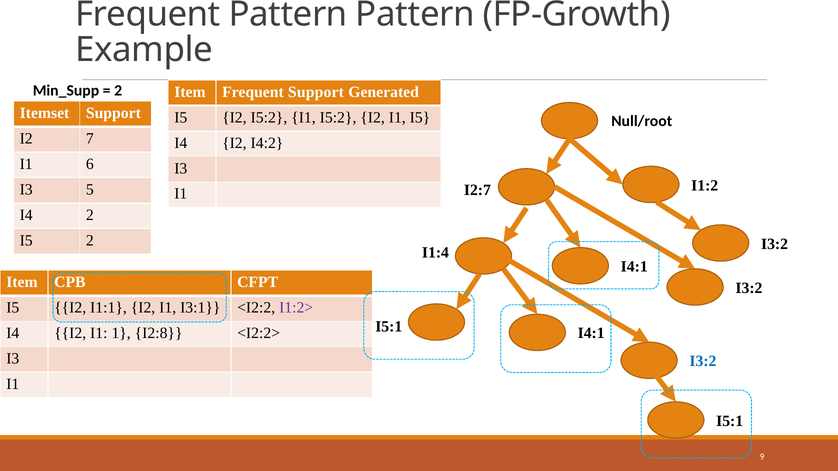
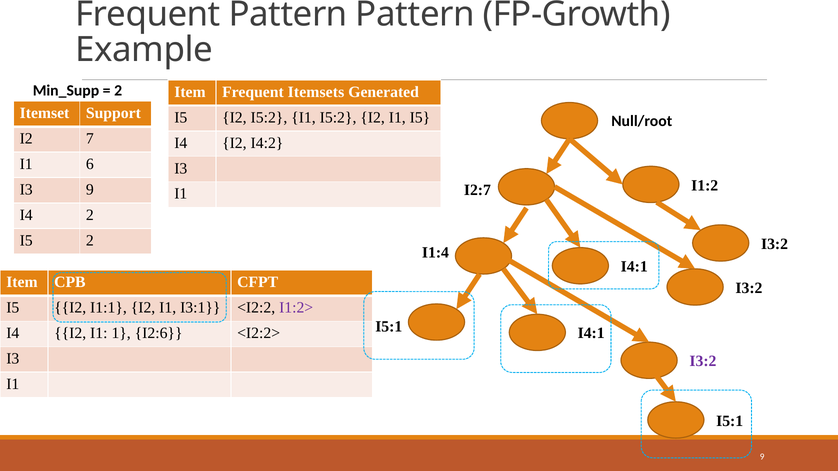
Frequent Support: Support -> Itemsets (316, 92)
I3 5: 5 -> 9 (90, 190)
I2:8: I2:8 -> I2:6 (159, 333)
I3:2 colour: blue -> purple (703, 361)
